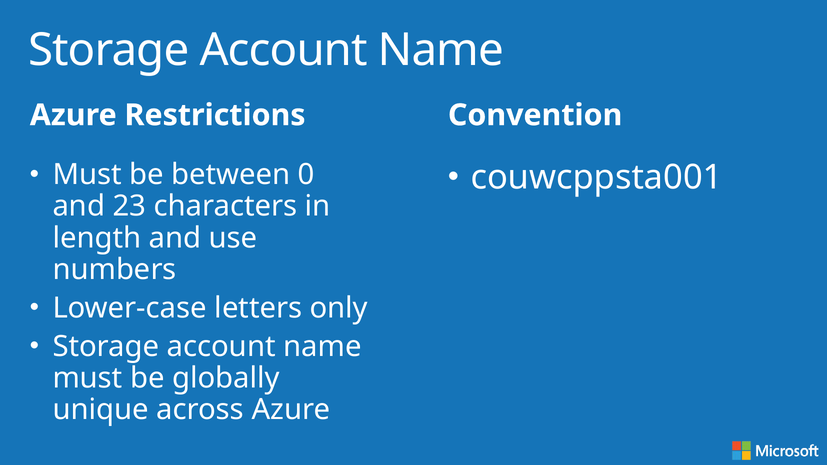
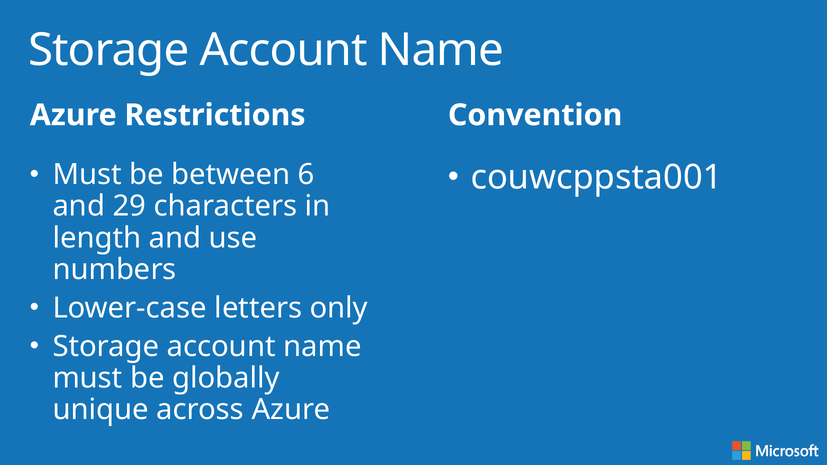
0: 0 -> 6 (306, 175)
23: 23 -> 29 (129, 206)
